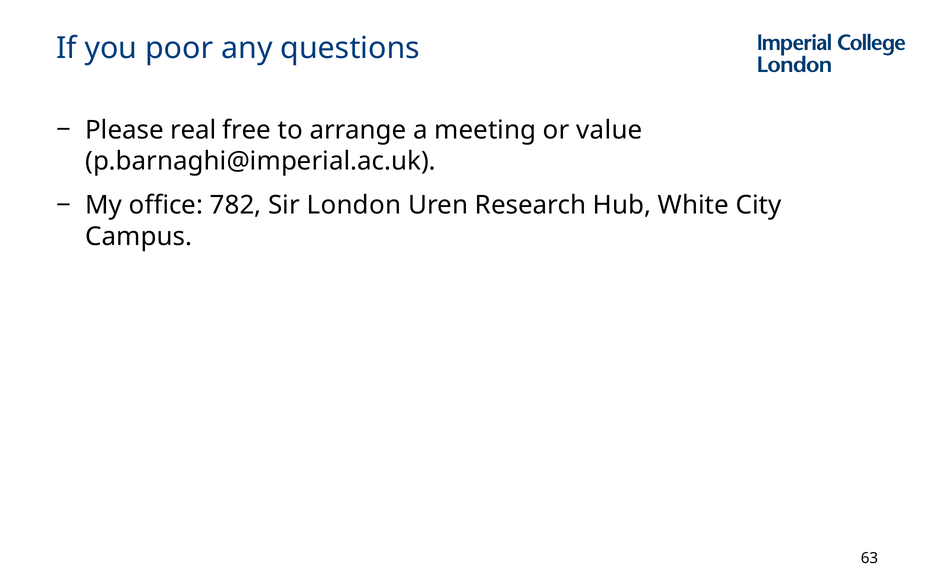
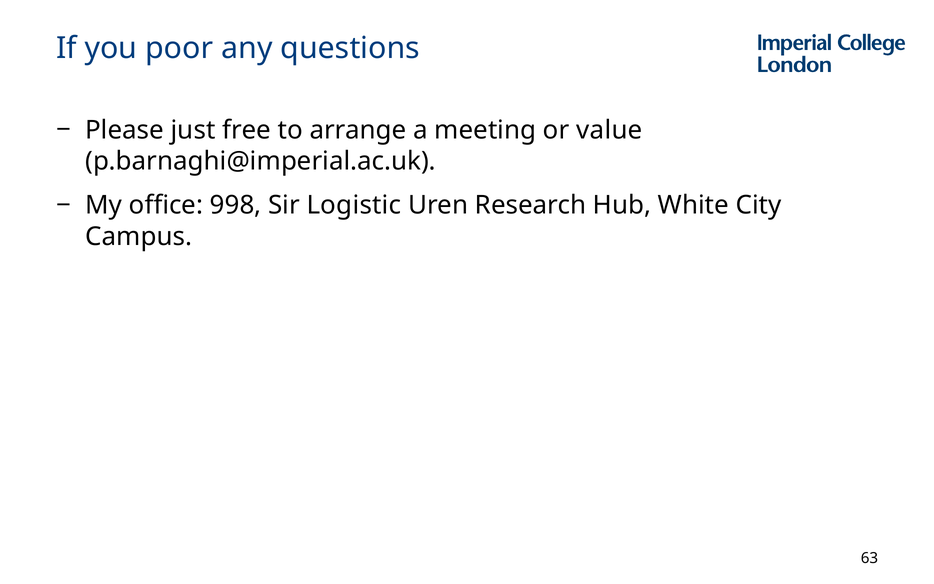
real: real -> just (193, 130)
782: 782 -> 998 (236, 205)
London: London -> Logistic (354, 205)
